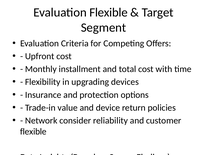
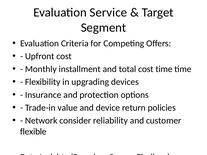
Evaluation Flexible: Flexible -> Service (108, 12)
cost with: with -> time (164, 69)
